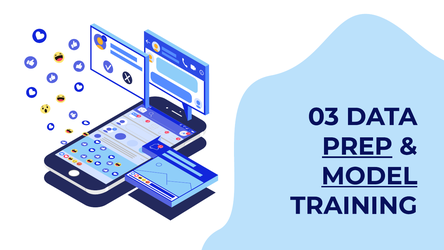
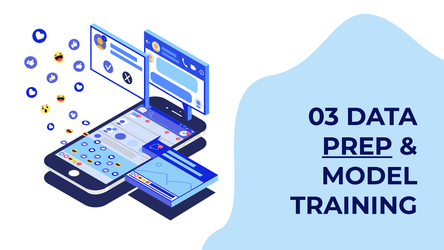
MODEL underline: present -> none (369, 176)
